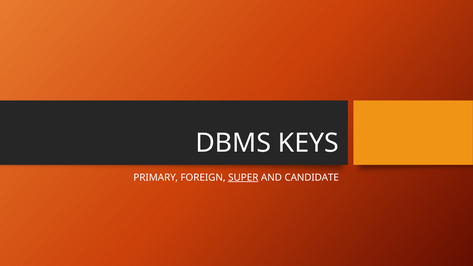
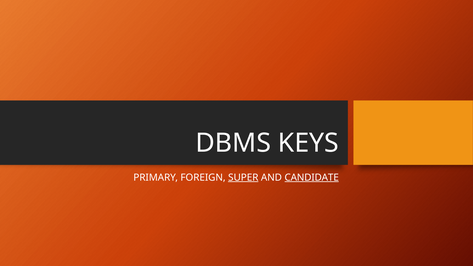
CANDIDATE underline: none -> present (312, 178)
